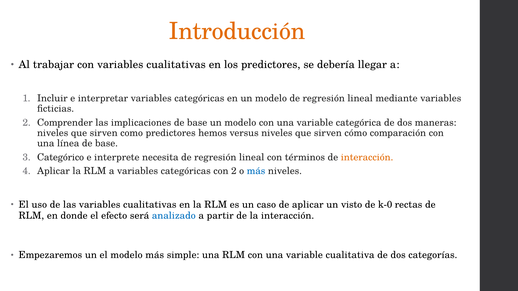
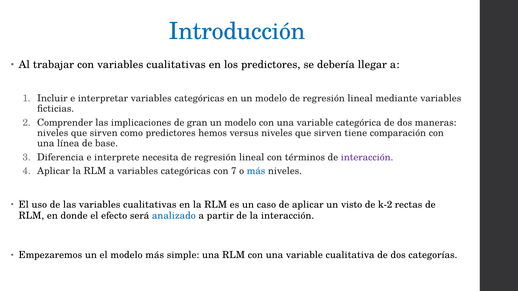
Introducción colour: orange -> blue (237, 31)
implicaciones de base: base -> gran (197, 123)
cómo: cómo -> tiene (356, 133)
Categórico: Categórico -> Diferencia (61, 157)
interacción colour: orange -> purple (367, 157)
con 2: 2 -> 7 (234, 171)
k-0: k-0 -> k-2 (385, 205)
